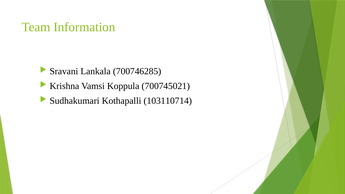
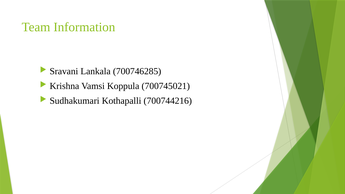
103110714: 103110714 -> 700744216 (168, 101)
